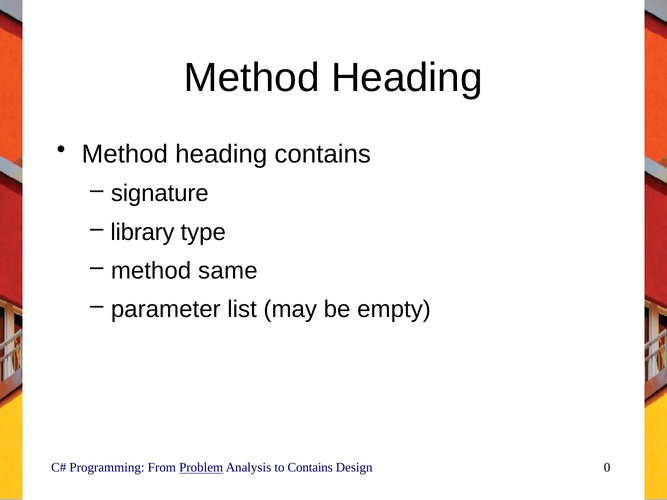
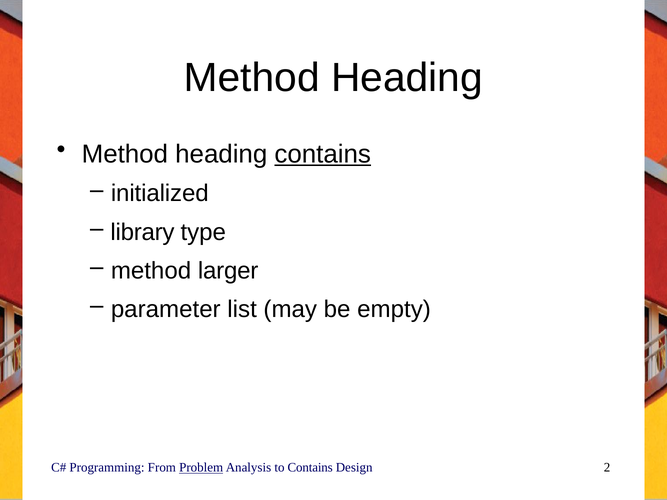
contains underline: none -> present (323, 154)
signature: signature -> initialized (160, 194)
same: same -> larger (228, 271)
0: 0 -> 2 (607, 468)
